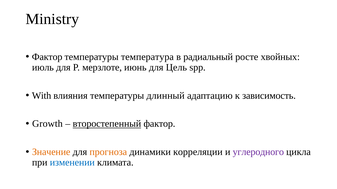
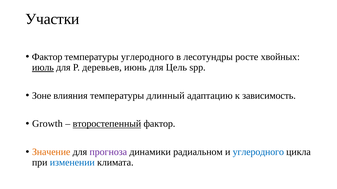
Ministry: Ministry -> Участки (52, 19)
температуры температура: температура -> углеродного (147, 57)
радиальный: радиальный -> лесотундры (208, 57)
июль underline: none -> present (43, 68)
мерзлоте: мерзлоте -> деревьев (102, 68)
With: With -> Зоне (42, 96)
прогноза colour: orange -> purple (108, 152)
корреляции: корреляции -> радиальном (198, 152)
углеродного colour: purple -> blue (258, 152)
